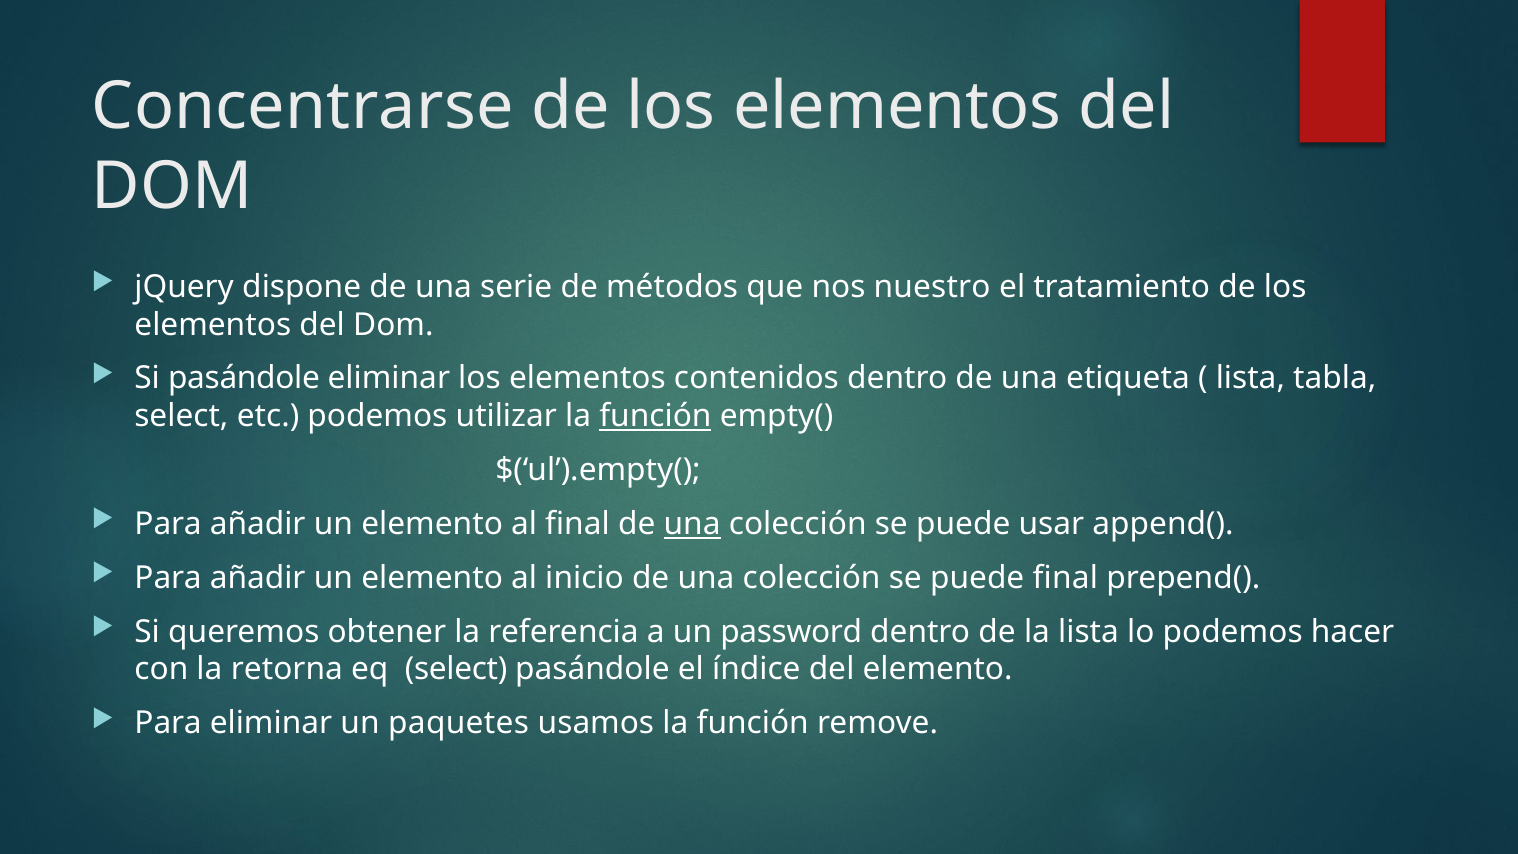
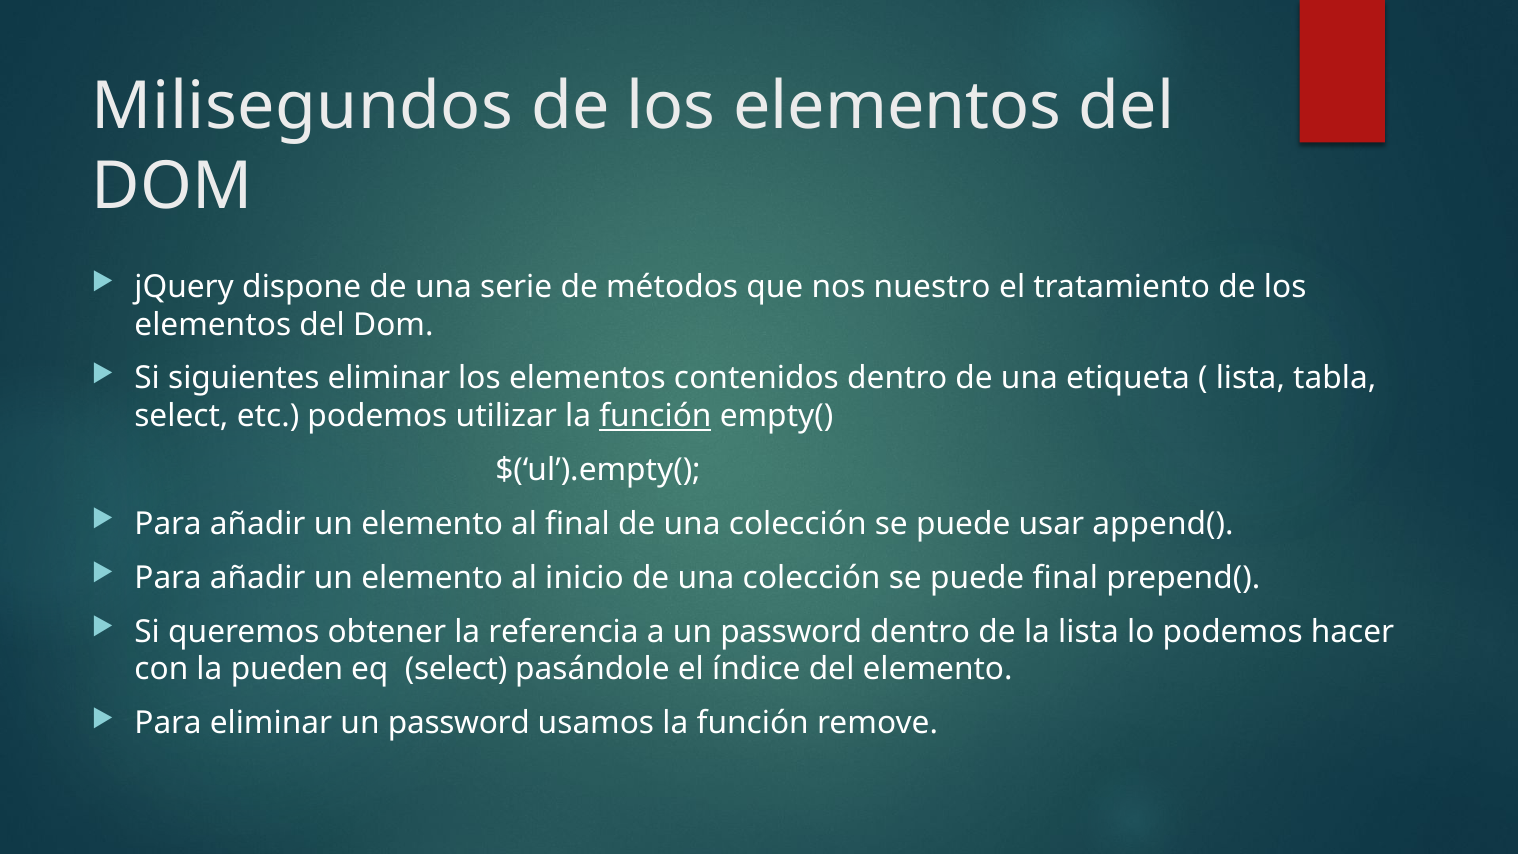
Concentrarse: Concentrarse -> Milisegundos (303, 107)
Si pasándole: pasándole -> siguientes (244, 378)
una underline: present -> none (692, 524)
retorna: retorna -> pueden (287, 669)
eliminar un paquetes: paquetes -> password (459, 723)
